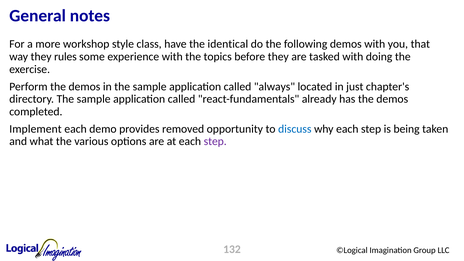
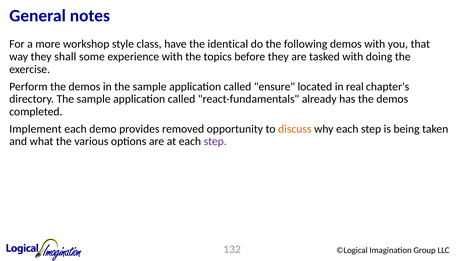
rules: rules -> shall (65, 57)
always: always -> ensure (275, 87)
just: just -> real (355, 87)
discuss colour: blue -> orange (295, 129)
